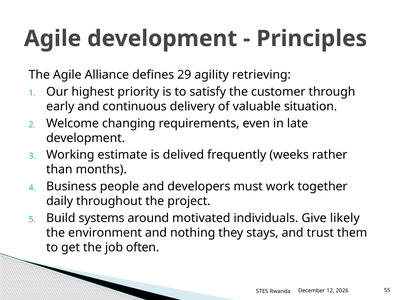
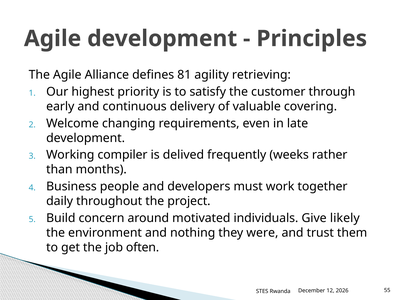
29: 29 -> 81 (184, 75)
situation: situation -> covering (310, 107)
estimate: estimate -> compiler (123, 155)
systems: systems -> concern (102, 218)
stays: stays -> were (262, 233)
